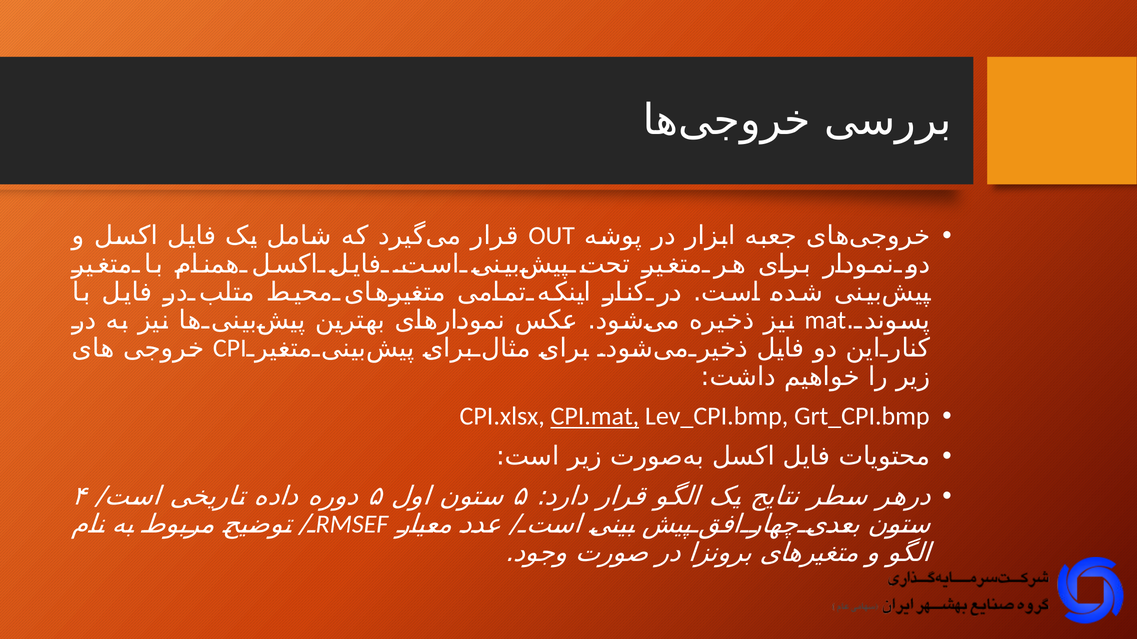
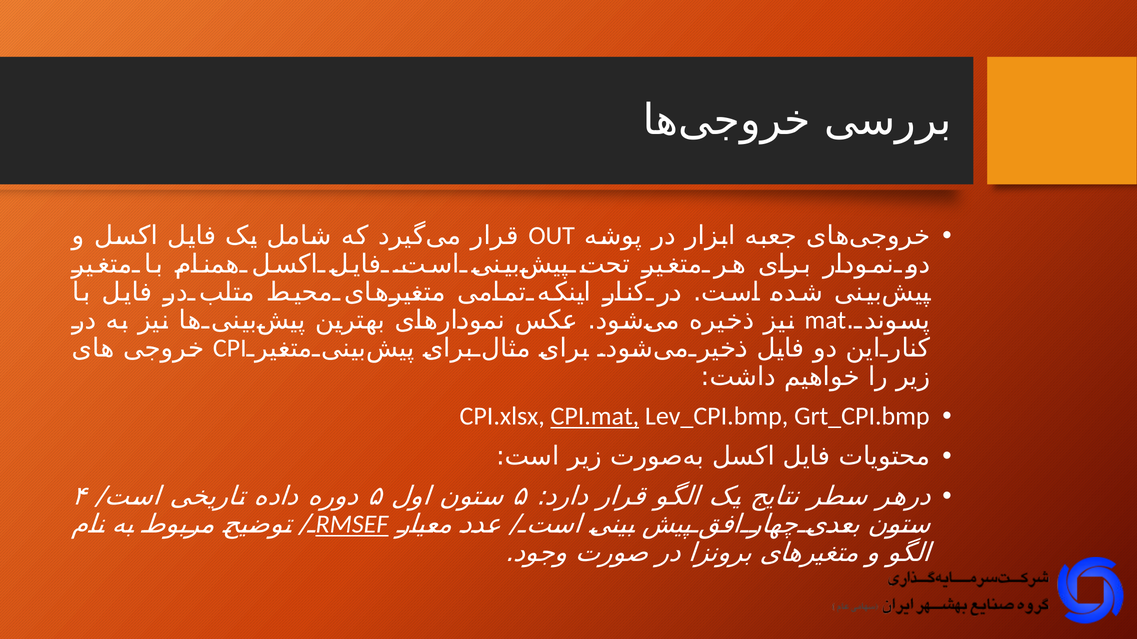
RMSEF underline: none -> present (352, 525)
